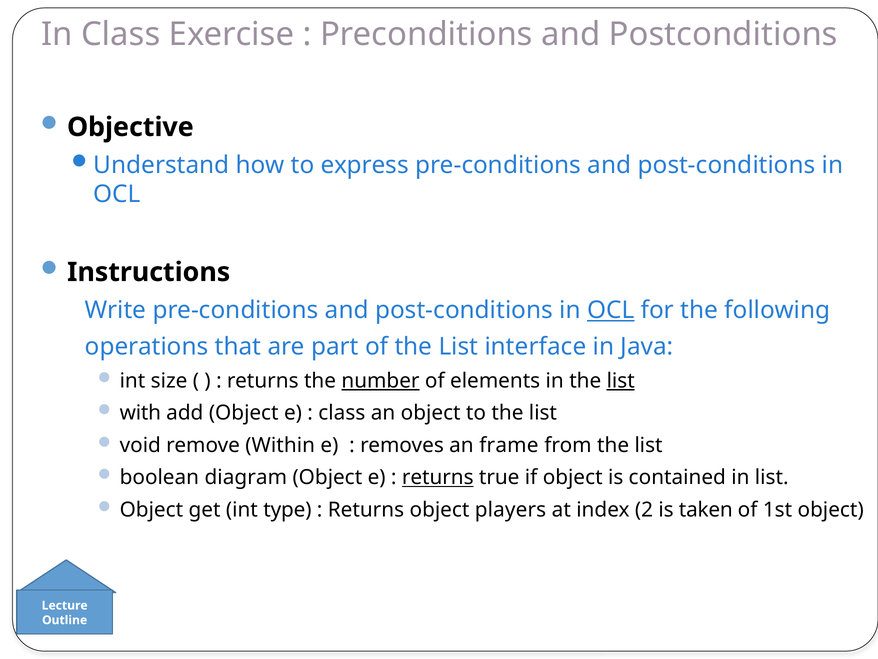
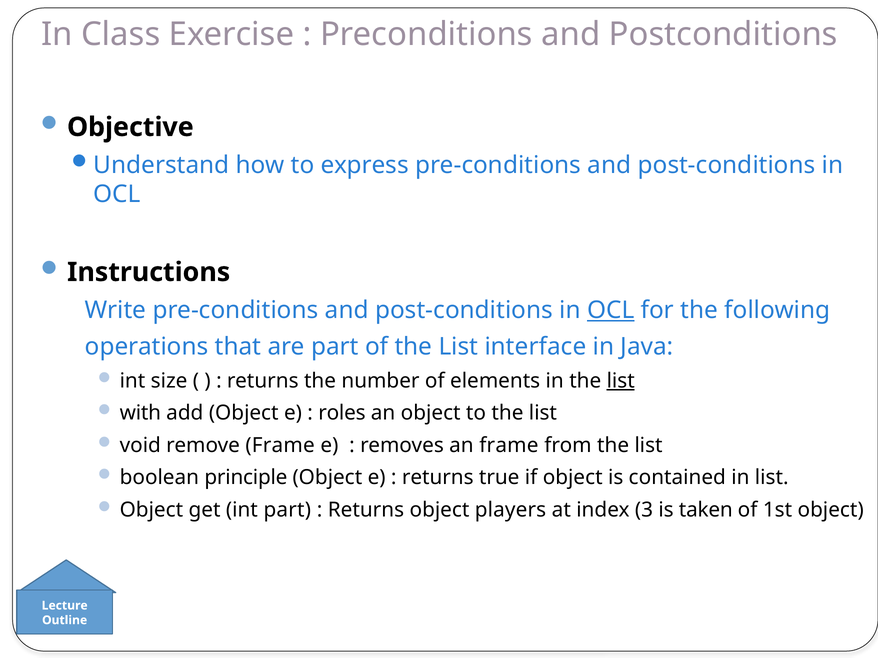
number underline: present -> none (380, 381)
class: class -> roles (342, 413)
remove Within: Within -> Frame (280, 445)
diagram: diagram -> principle (246, 477)
returns underline: present -> none (438, 477)
int type: type -> part (287, 509)
2: 2 -> 3 (644, 509)
